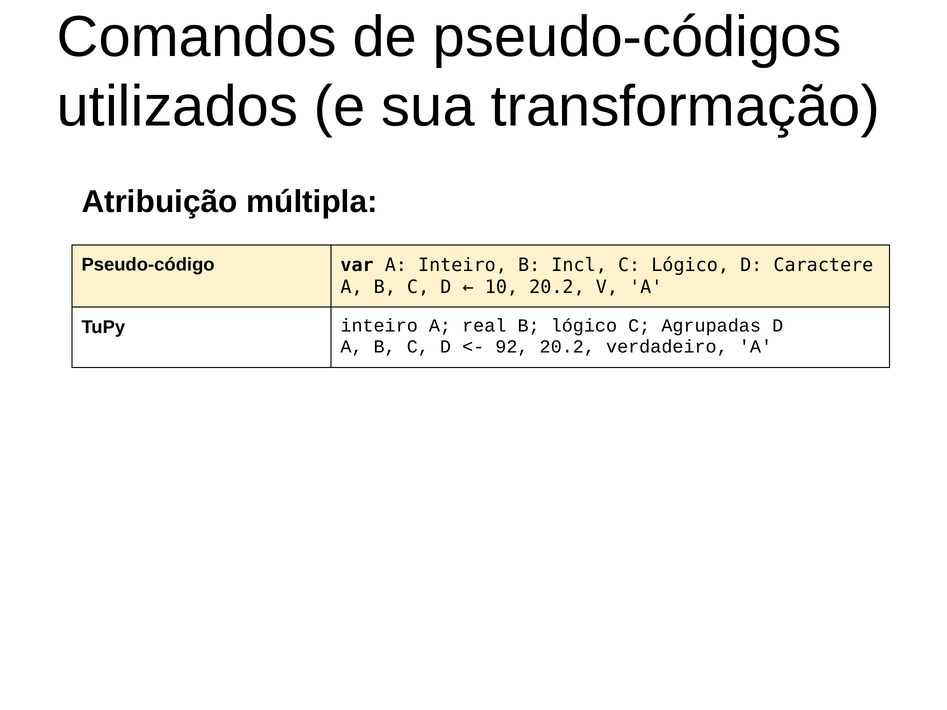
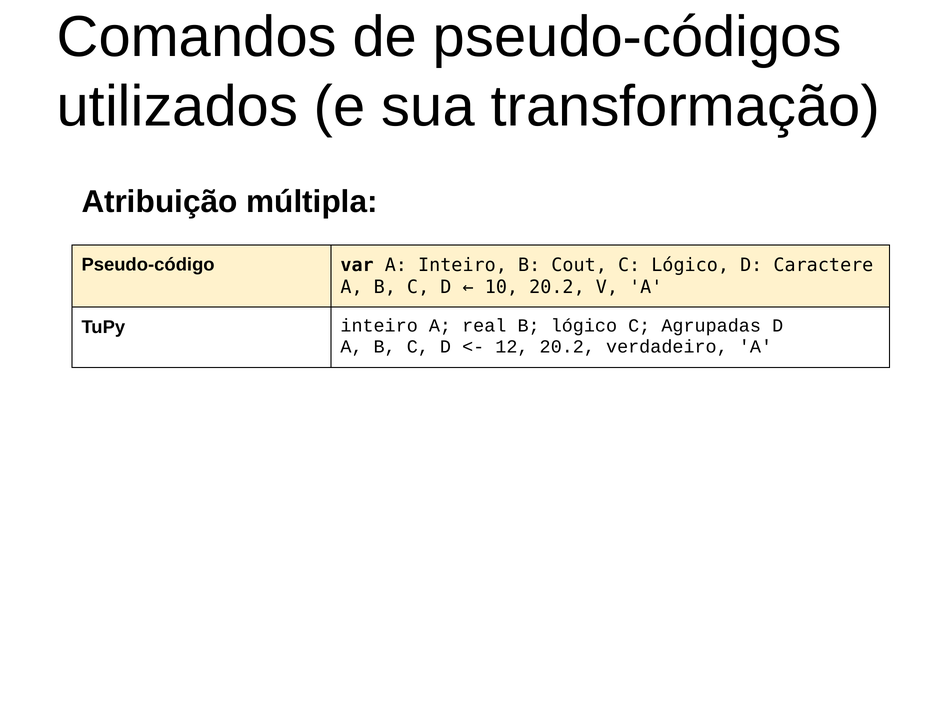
Incl: Incl -> Cout (579, 265)
92: 92 -> 12 (512, 347)
